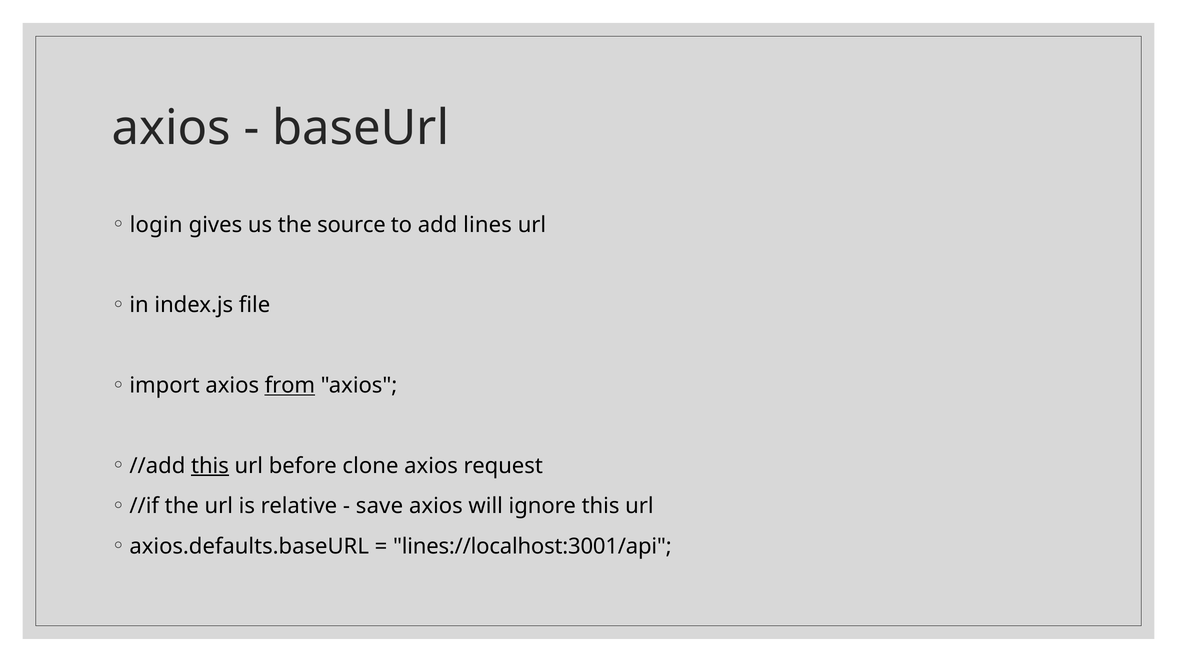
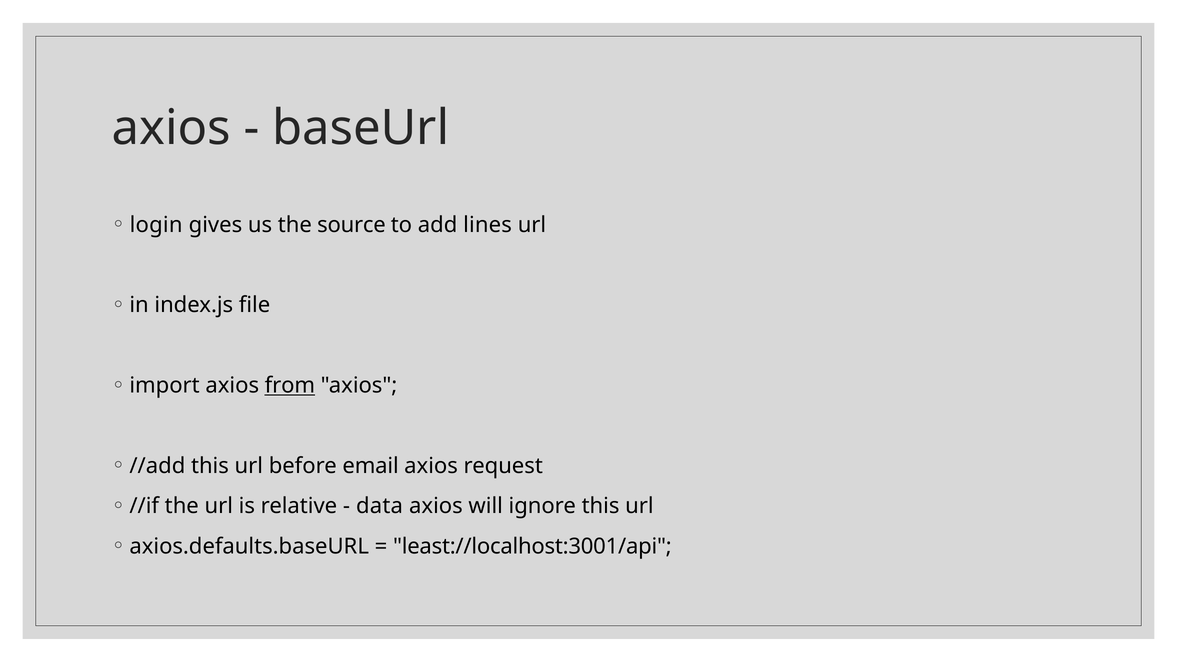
this underline: present -> none (210, 466)
clone: clone -> email (371, 466)
save: save -> data (379, 506)
lines://localhost:3001/api: lines://localhost:3001/api -> least://localhost:3001/api (532, 546)
